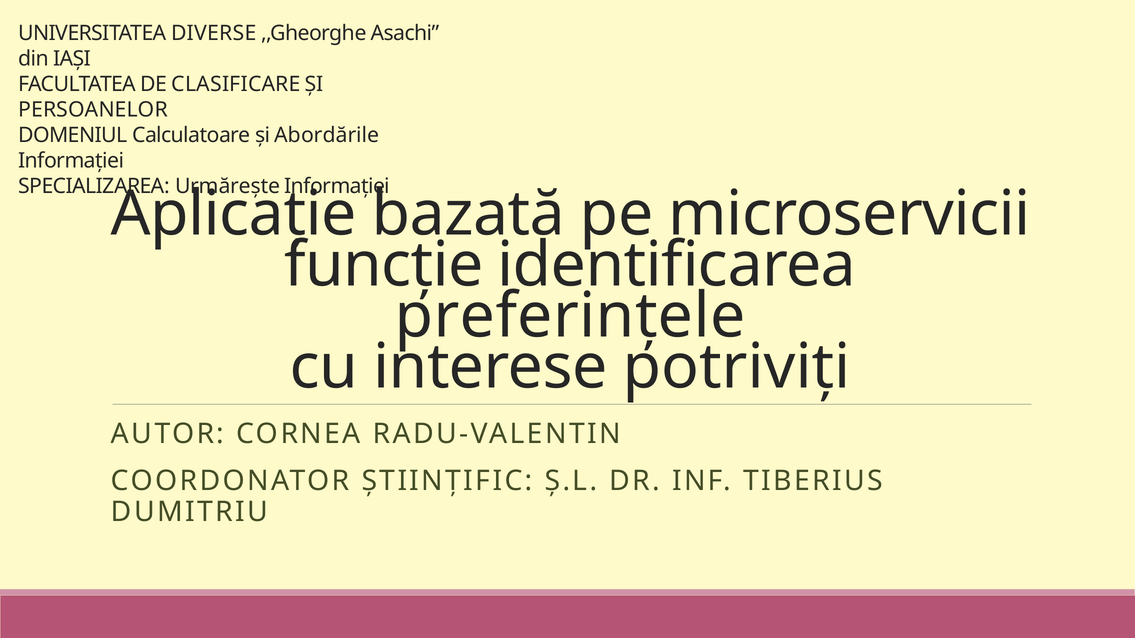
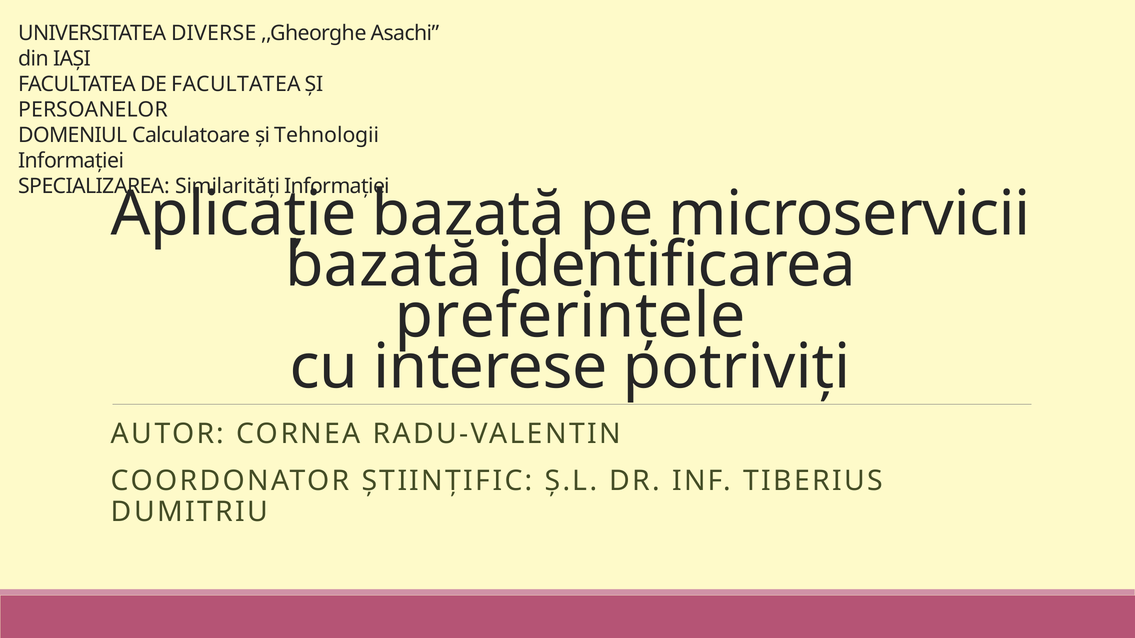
DE CLASIFICARE: CLASIFICARE -> FACULTATEA (236, 84)
Abordările: Abordările -> Tehnologii (327, 135)
Urmărește: Urmărește -> Similarități (228, 186)
funcție: funcție -> bazată (384, 265)
